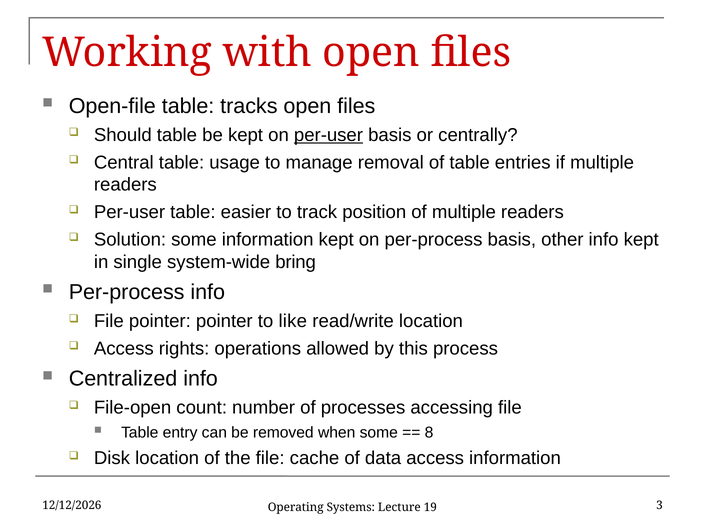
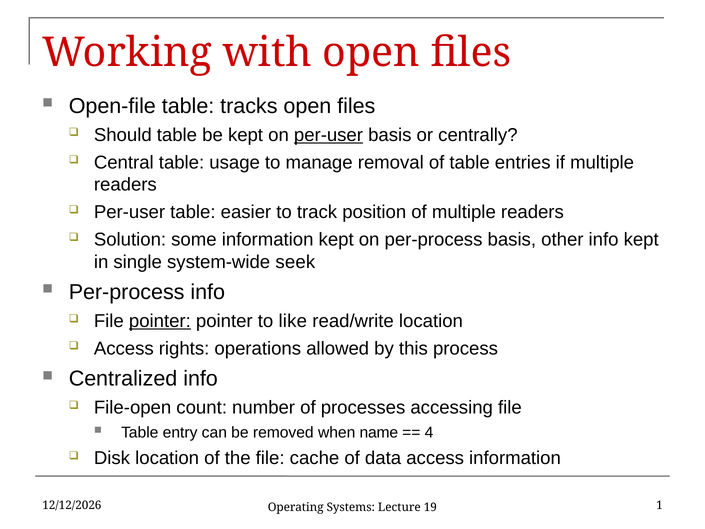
bring: bring -> seek (295, 262)
pointer underline: none -> present (160, 321)
when some: some -> name (379, 432)
8: 8 -> 4 (429, 432)
3: 3 -> 1 (660, 505)
